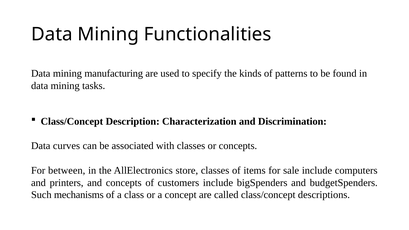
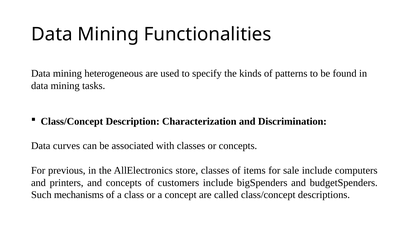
manufacturing: manufacturing -> heterogeneous (114, 73)
between: between -> previous (67, 170)
